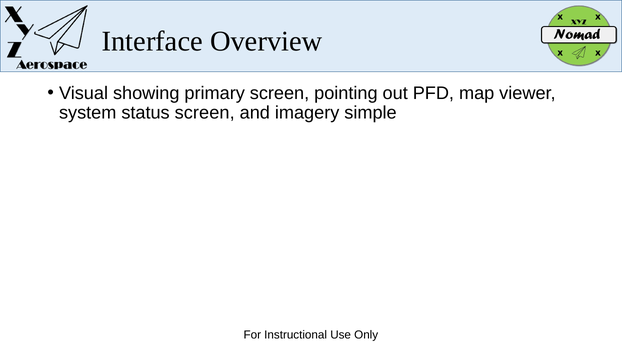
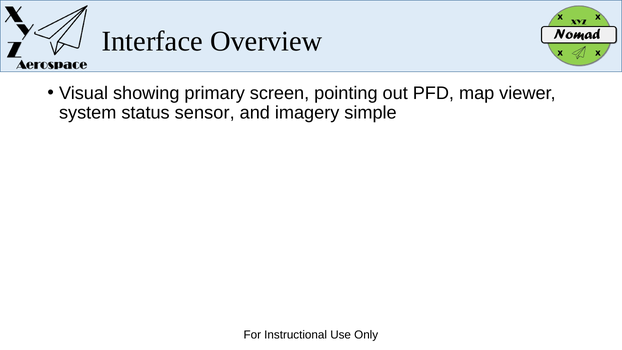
status screen: screen -> sensor (205, 113)
